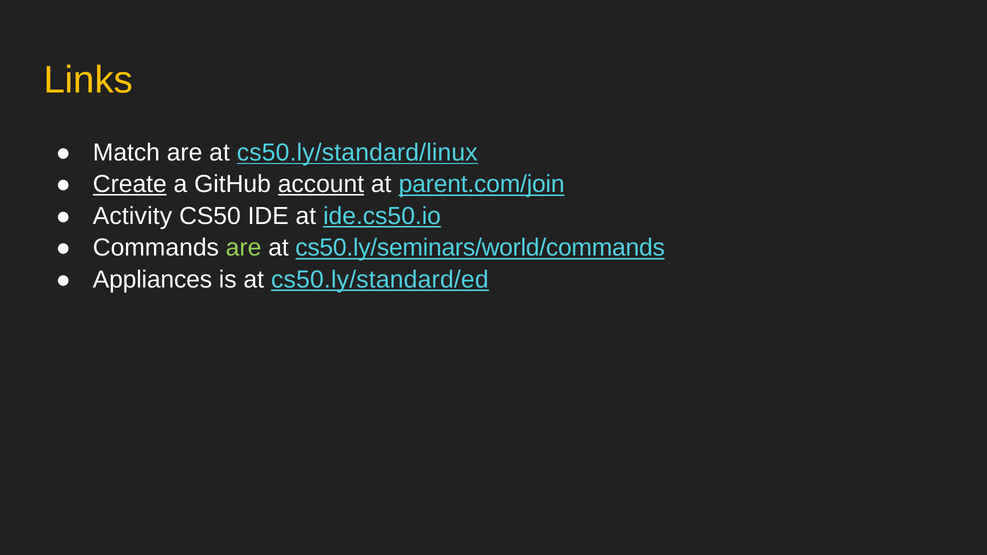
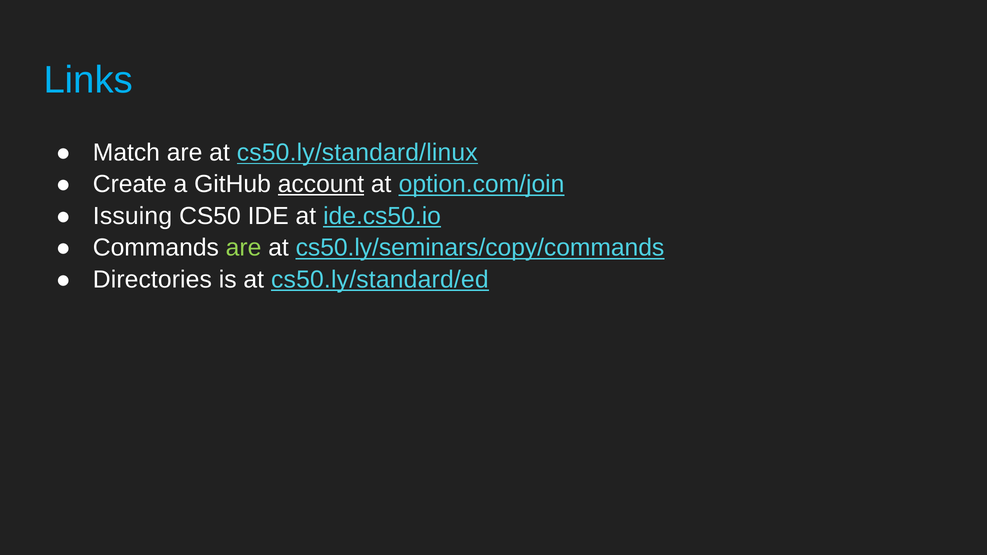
Links colour: yellow -> light blue (88, 80)
Create underline: present -> none (130, 184)
parent.com/join: parent.com/join -> option.com/join (482, 184)
Activity: Activity -> Issuing (132, 216)
cs50.ly/seminars/world/commands: cs50.ly/seminars/world/commands -> cs50.ly/seminars/copy/commands (480, 248)
Appliances: Appliances -> Directories (152, 280)
